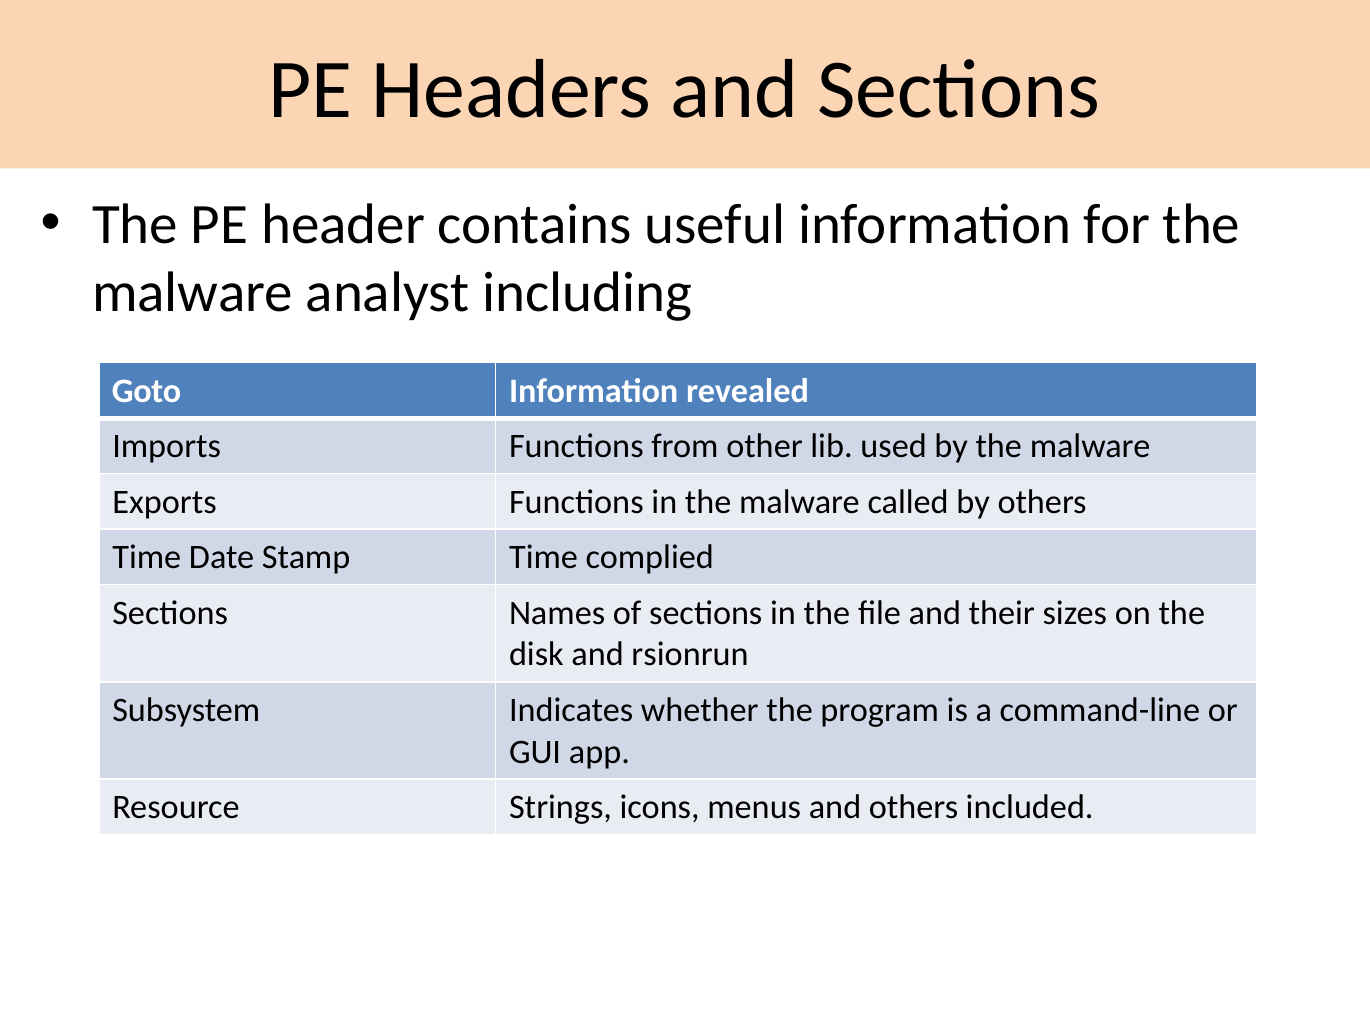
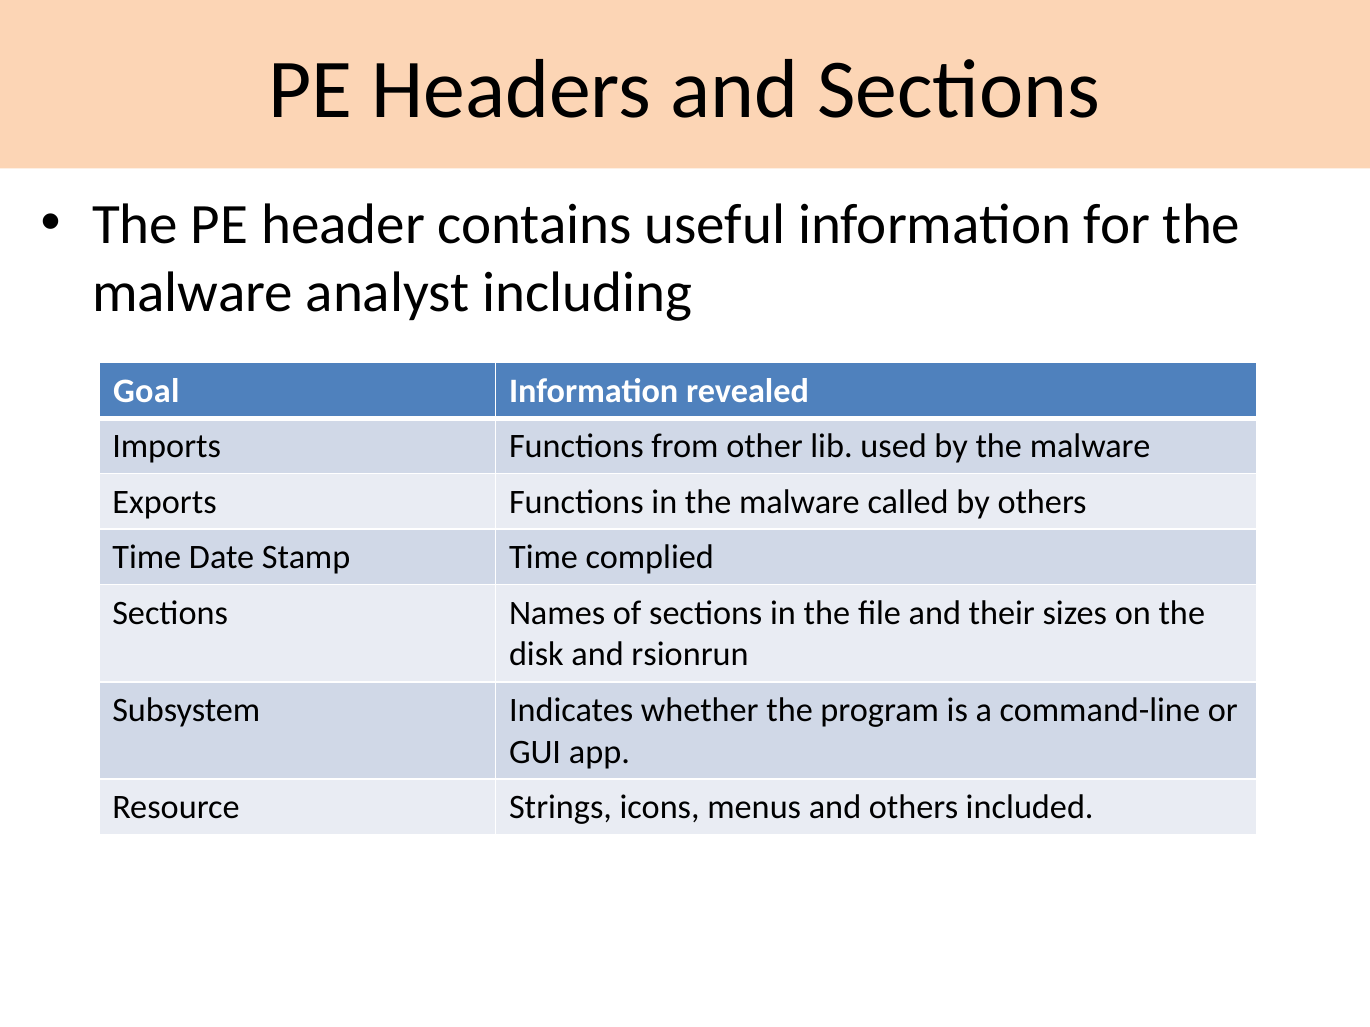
Goto: Goto -> Goal (146, 391)
